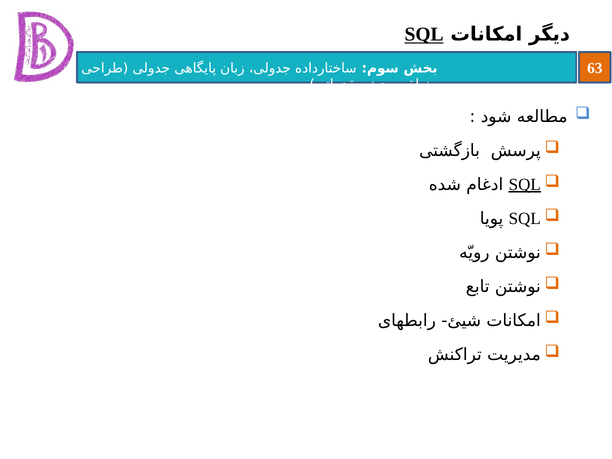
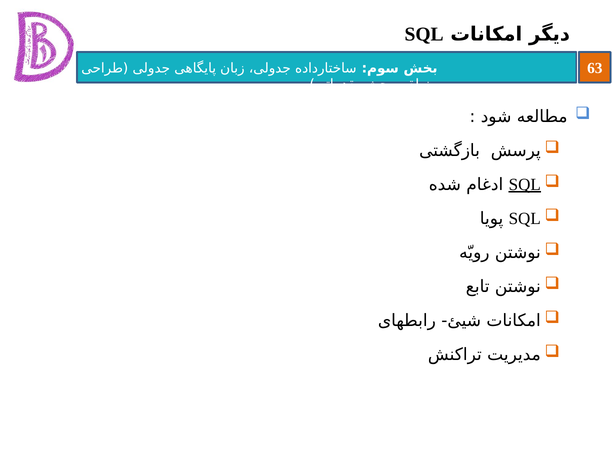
SQL underline: present -> none (424, 35)
